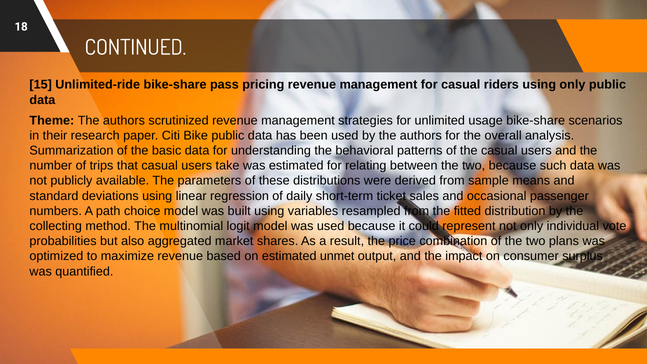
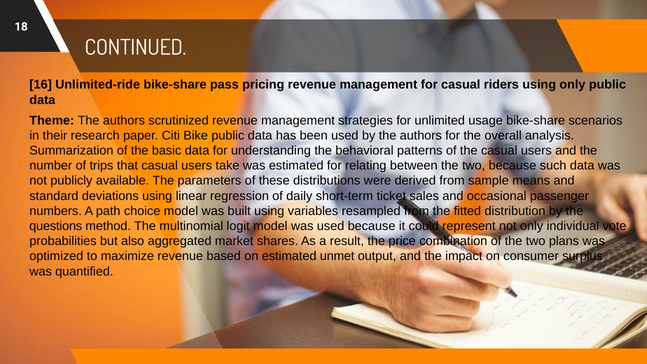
15: 15 -> 16 (41, 85)
collecting: collecting -> questions (56, 226)
